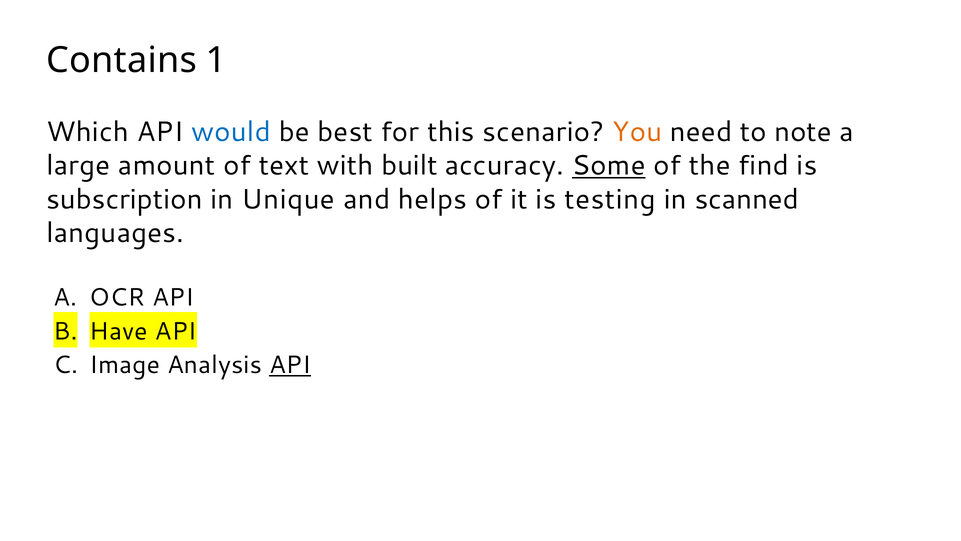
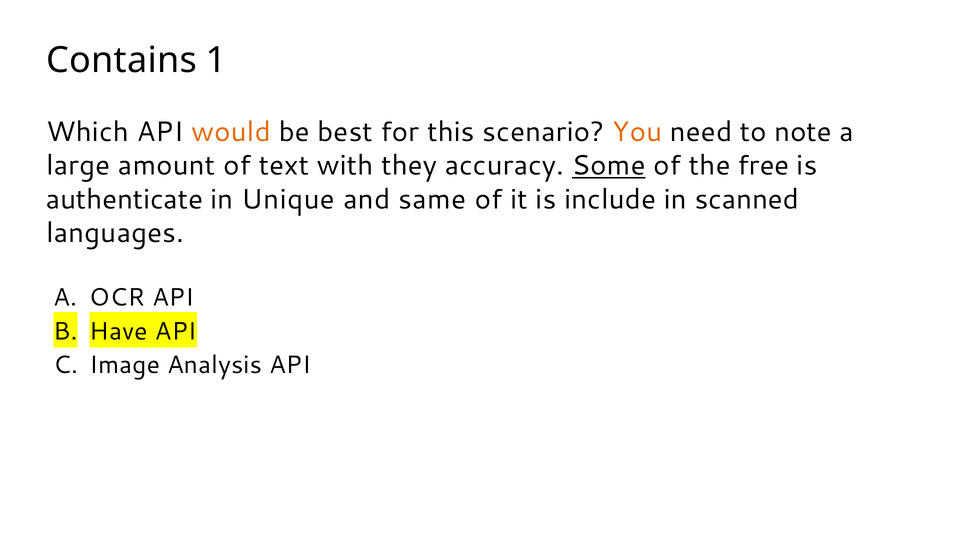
would colour: blue -> orange (231, 132)
built: built -> they (409, 166)
find: find -> free (764, 166)
subscription: subscription -> authenticate (124, 199)
helps: helps -> same (432, 199)
testing: testing -> include (610, 199)
API underline: present -> none (290, 365)
